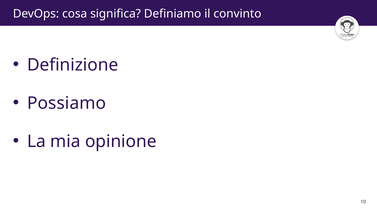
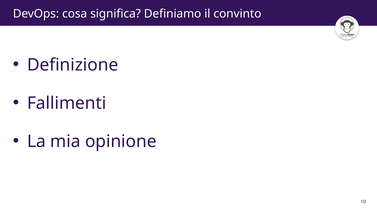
Possiamo: Possiamo -> Fallimenti (67, 103)
